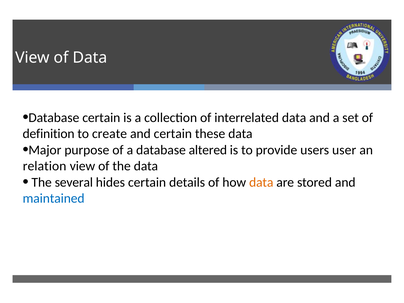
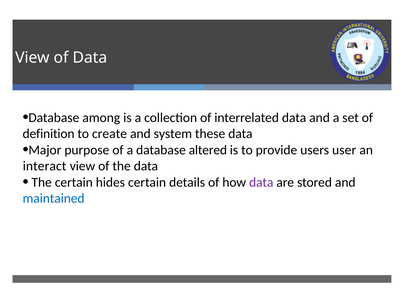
Database certain: certain -> among (101, 118)
and certain: certain -> system (173, 134)
relation: relation -> interact (45, 166)
The several: several -> certain (74, 182)
data colour: orange -> purple (261, 182)
